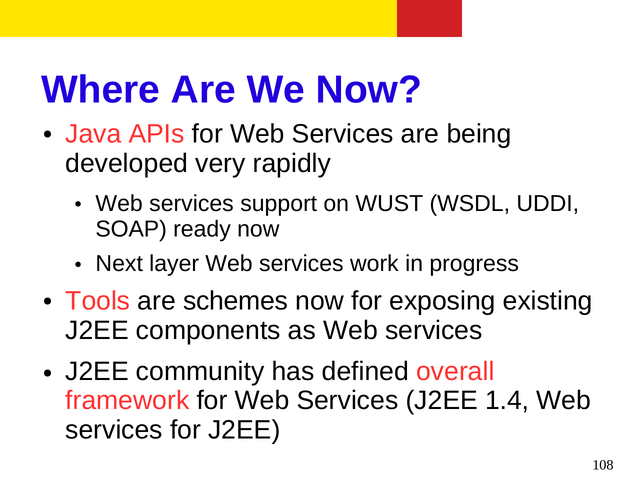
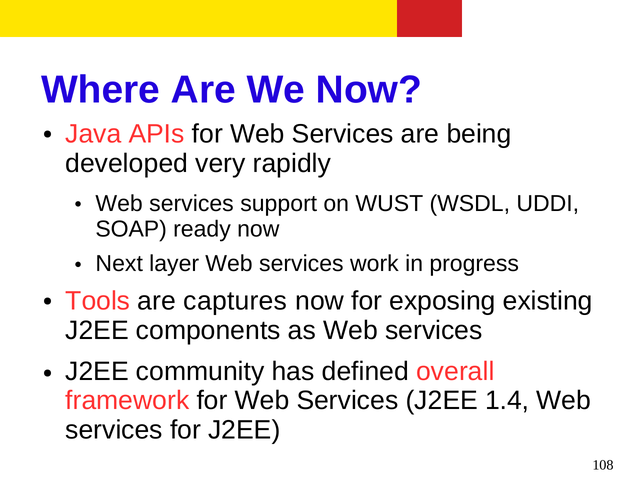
schemes: schemes -> captures (235, 301)
